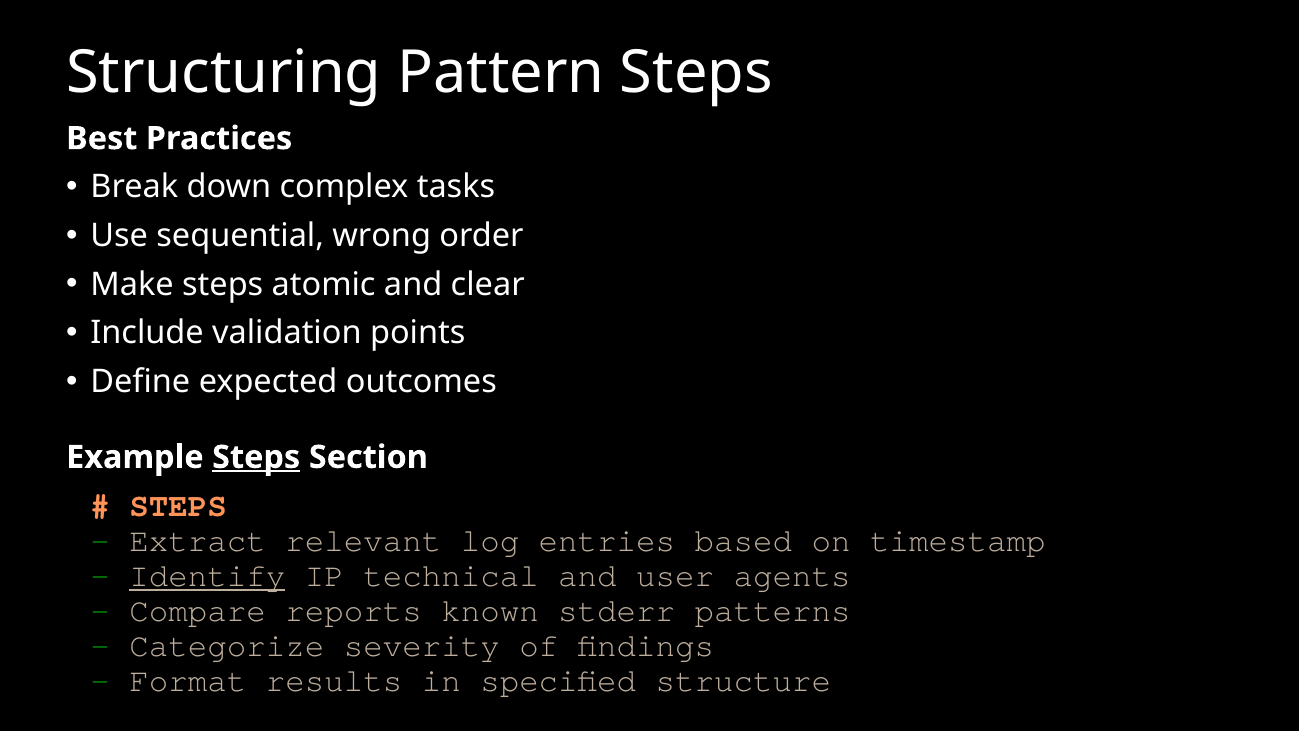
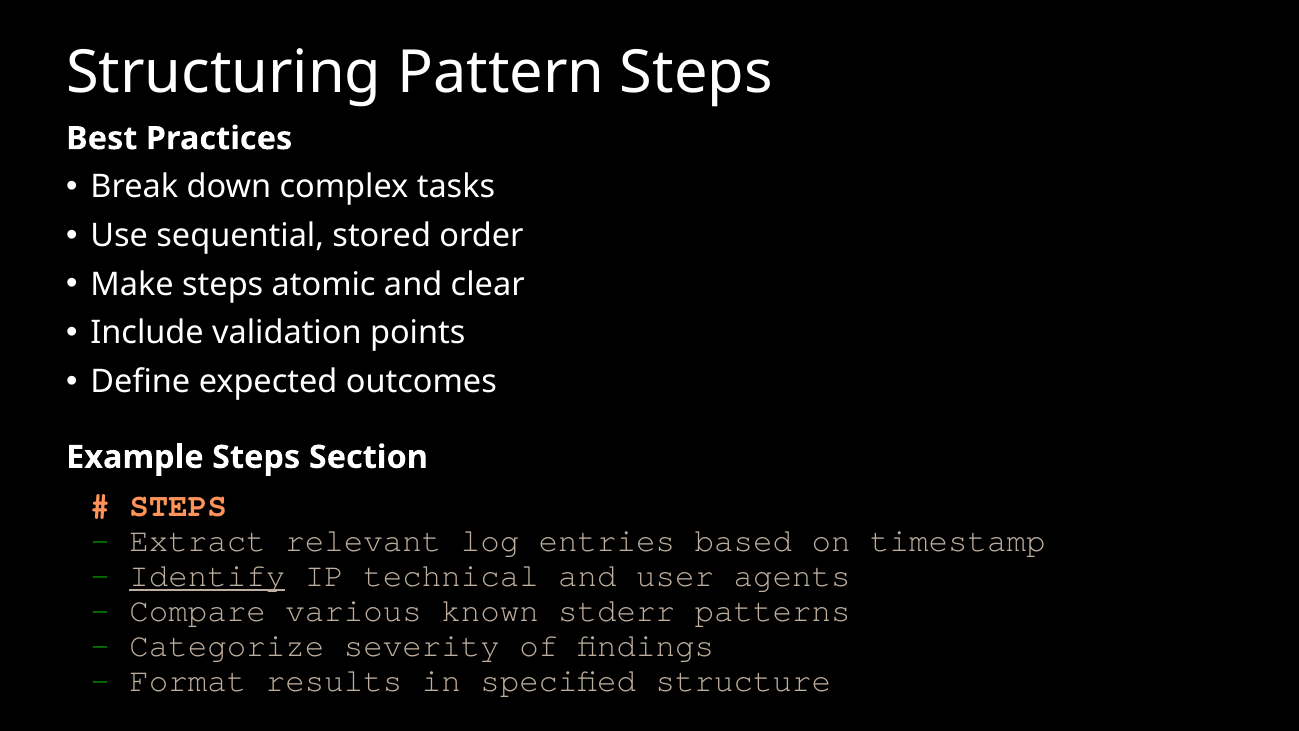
wrong: wrong -> stored (382, 236)
Steps underline: present -> none (256, 457)
reports: reports -> various (354, 611)
